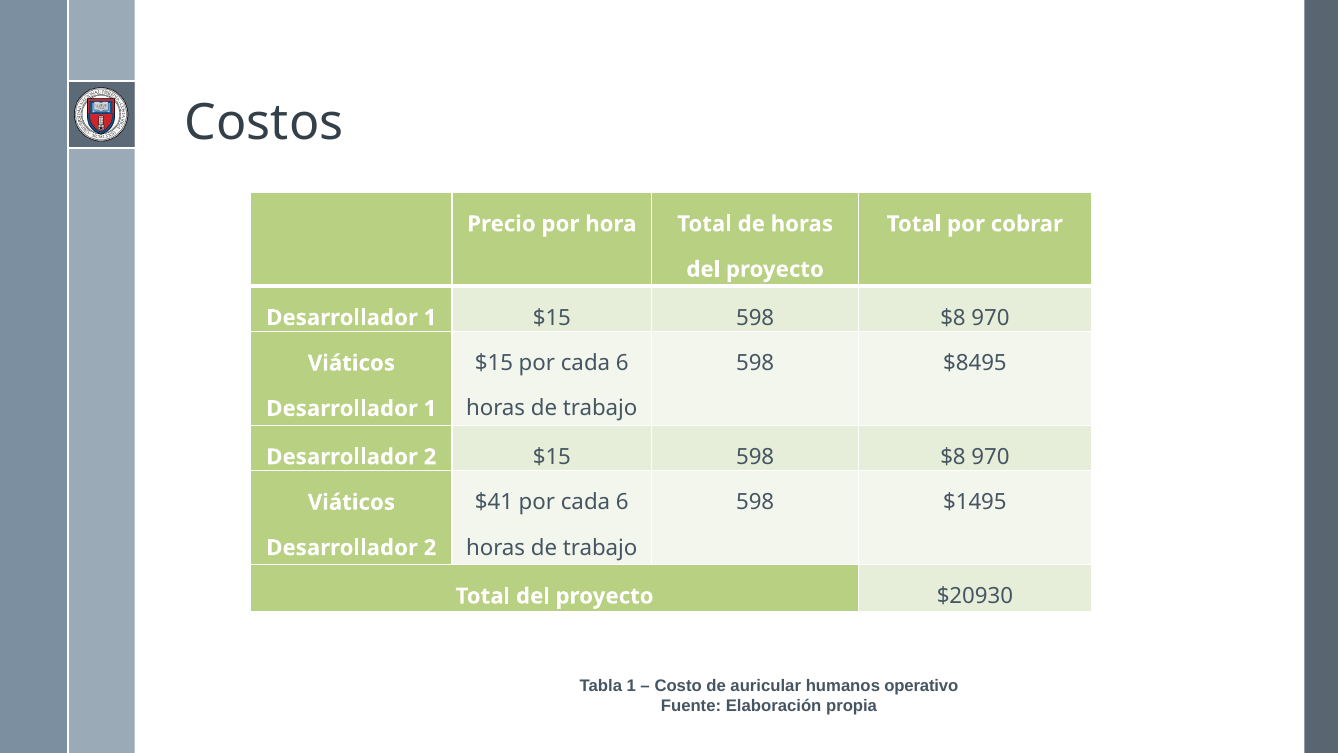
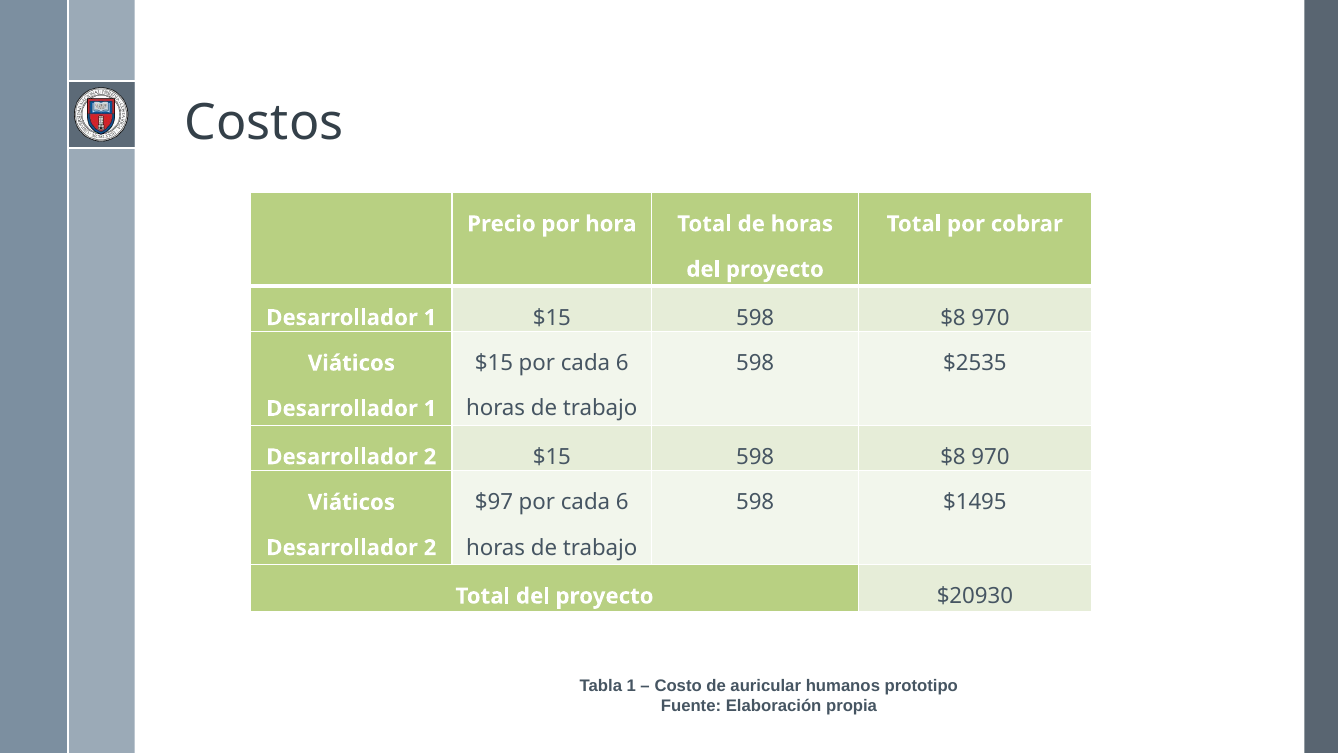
$8495: $8495 -> $2535 (975, 363)
$41: $41 -> $97 (494, 502)
operativo: operativo -> prototipo (921, 685)
